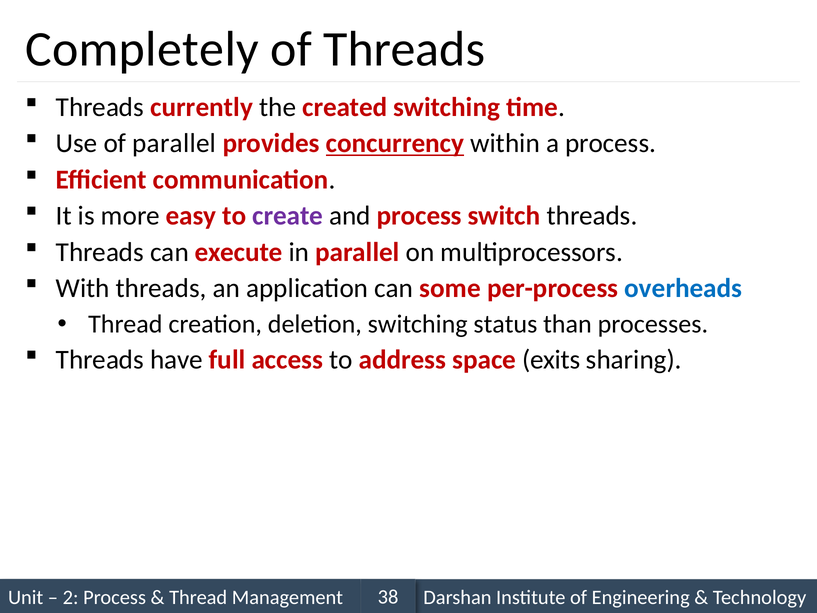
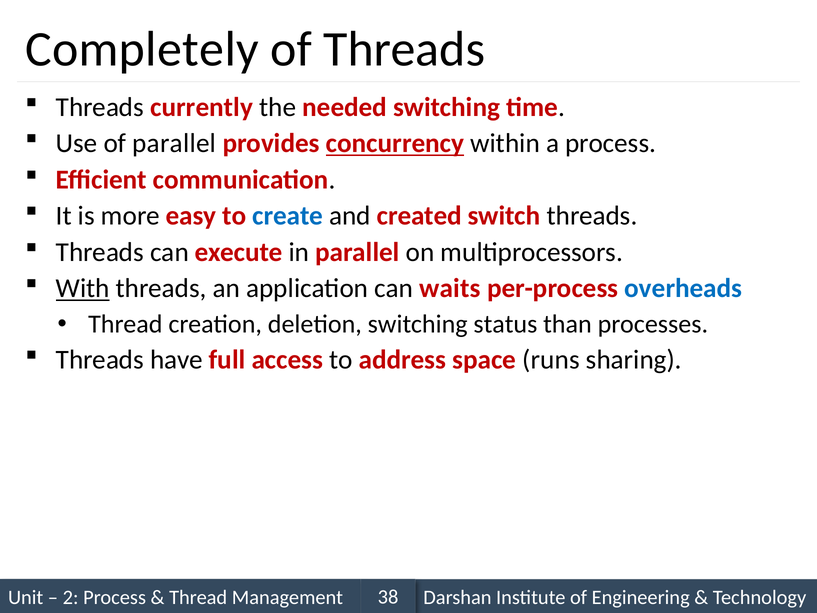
created: created -> needed (345, 107)
create colour: purple -> blue (288, 216)
and process: process -> created (419, 216)
With underline: none -> present (83, 288)
some: some -> waits (450, 288)
exits: exits -> runs (551, 359)
